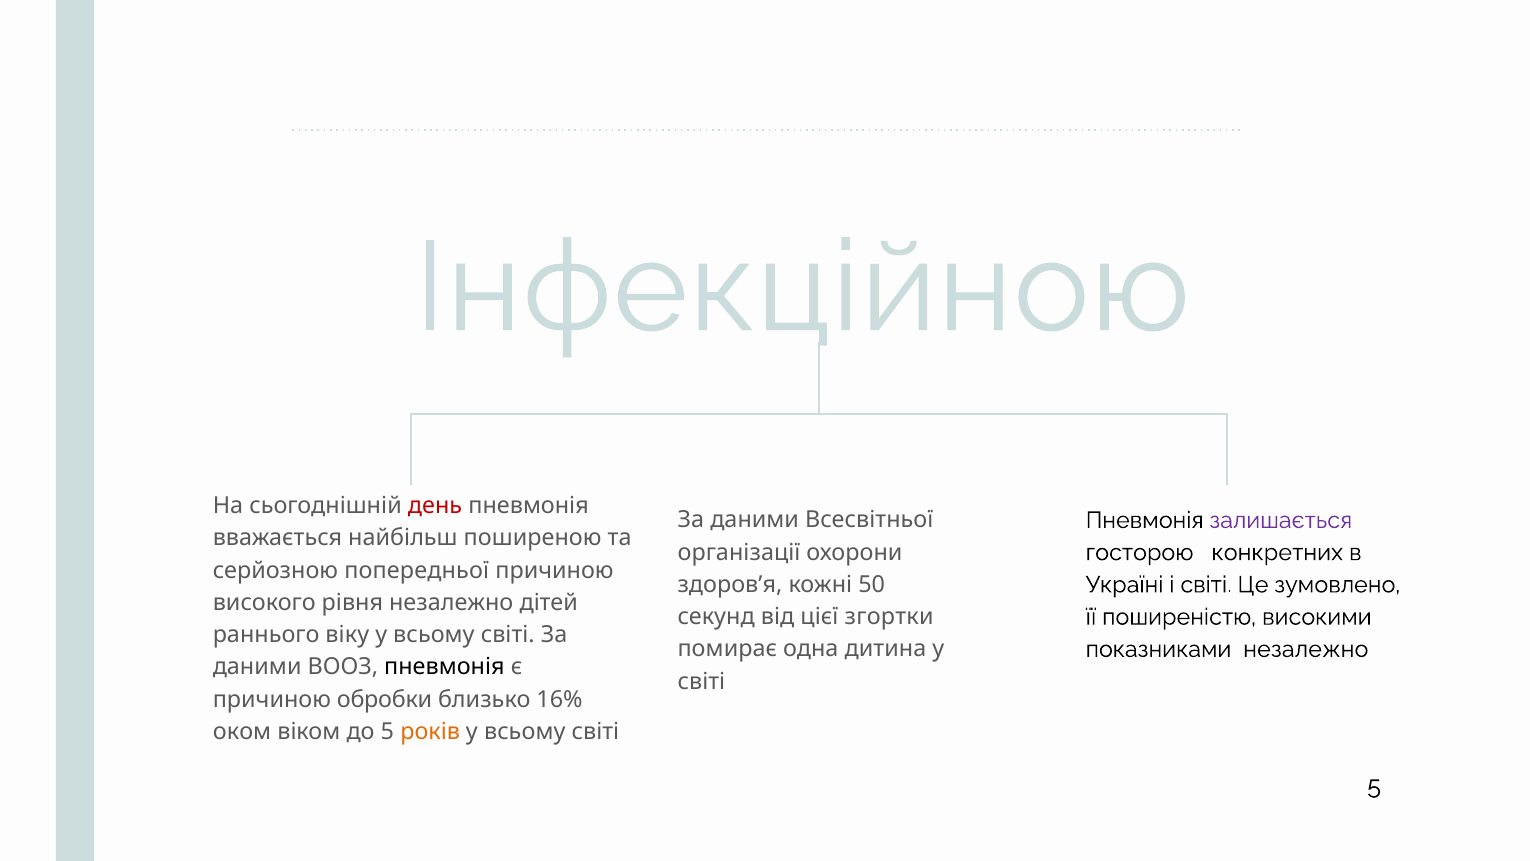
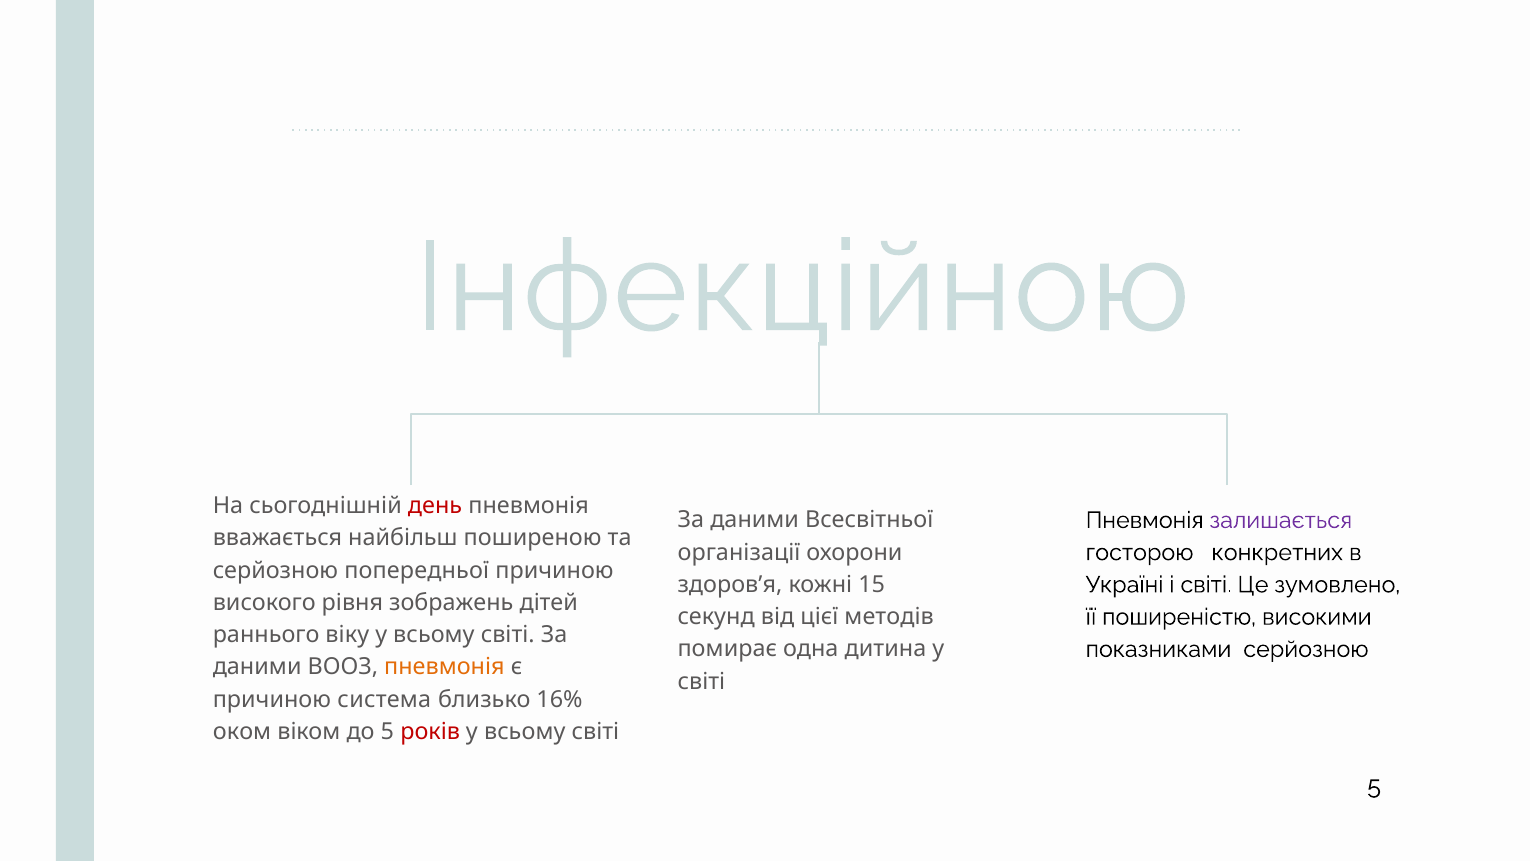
50: 50 -> 15 (872, 584)
рівня незалежно: незалежно -> зображень (451, 602)
згортки: згортки -> методів (889, 617)
показниками незалежно: незалежно -> серйозною (1306, 649)
пневмонія colour: black -> orange (444, 667)
обробки: обробки -> система (384, 699)
років colour: orange -> red (430, 731)
